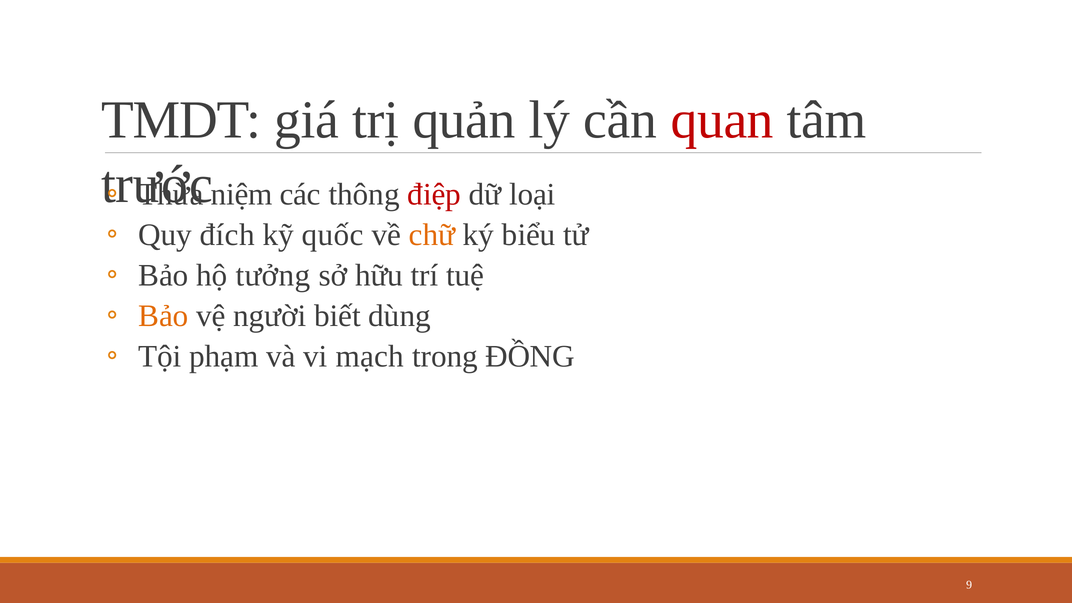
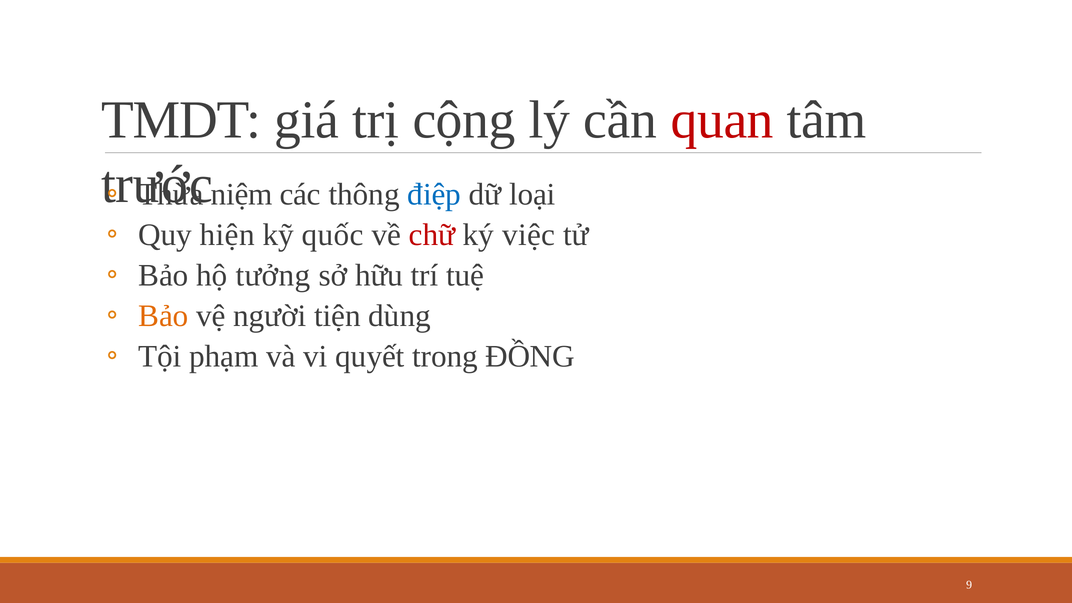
quản: quản -> cộng (464, 120)
điệp colour: red -> blue (434, 195)
đích: đích -> hiện (227, 235)
chữ colour: orange -> red (432, 235)
biểu: biểu -> việc (529, 235)
biết: biết -> tiện (337, 316)
mạch: mạch -> quyết (370, 357)
